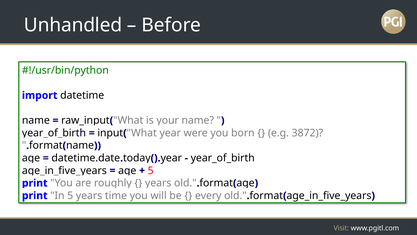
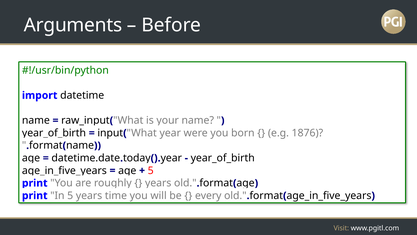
Unhandled: Unhandled -> Arguments (73, 25)
3872: 3872 -> 1876 (307, 133)
